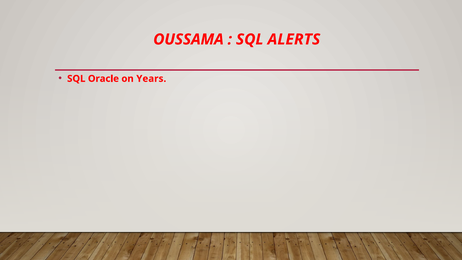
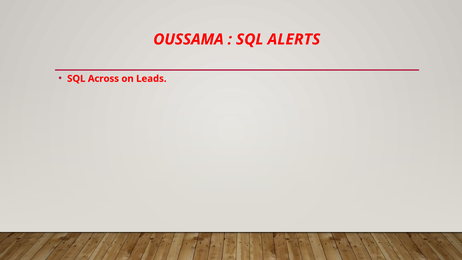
Oracle: Oracle -> Across (103, 79)
Years: Years -> Leads (151, 79)
